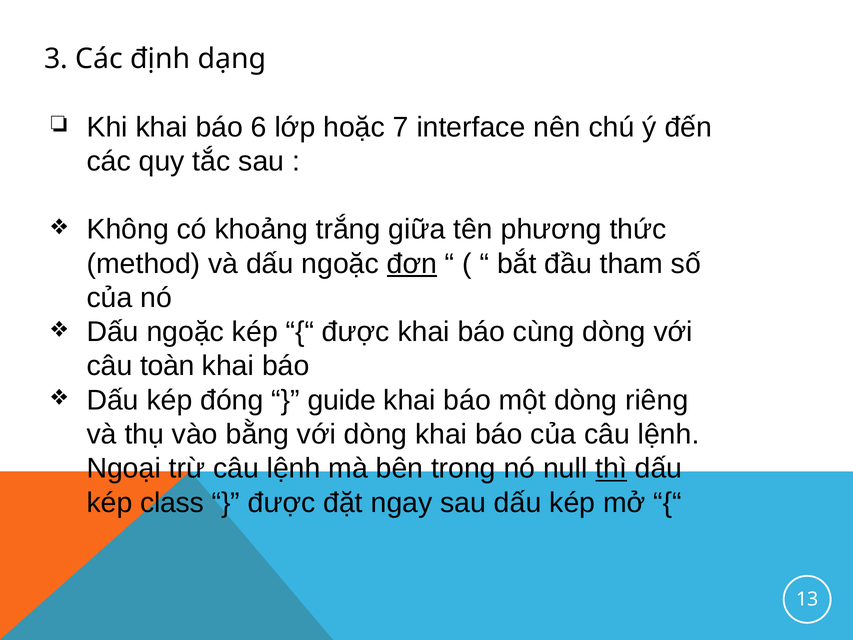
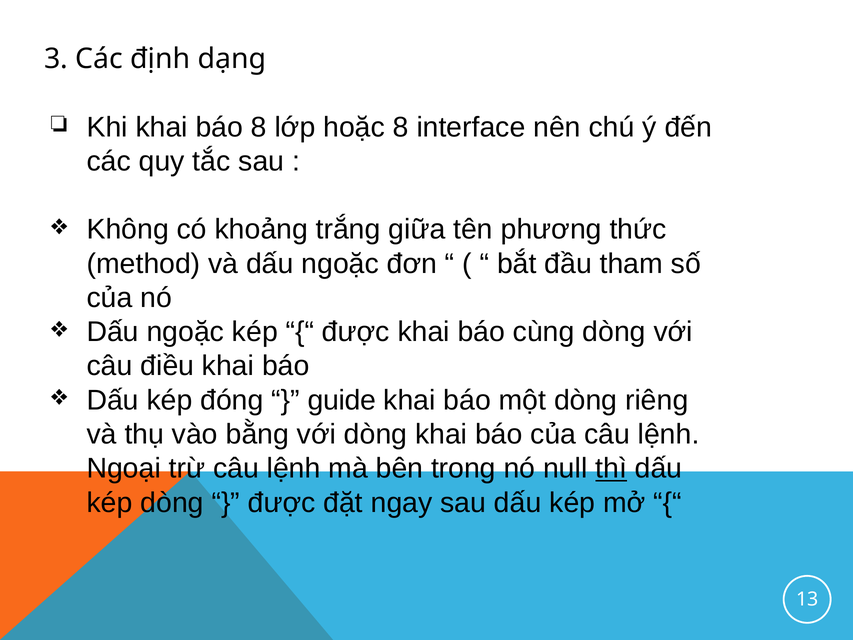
báo 6: 6 -> 8 (259, 127)
hoặc 7: 7 -> 8 (401, 127)
đơn underline: present -> none (412, 264)
toàn: toàn -> điều (167, 366)
kép class: class -> dòng (172, 502)
